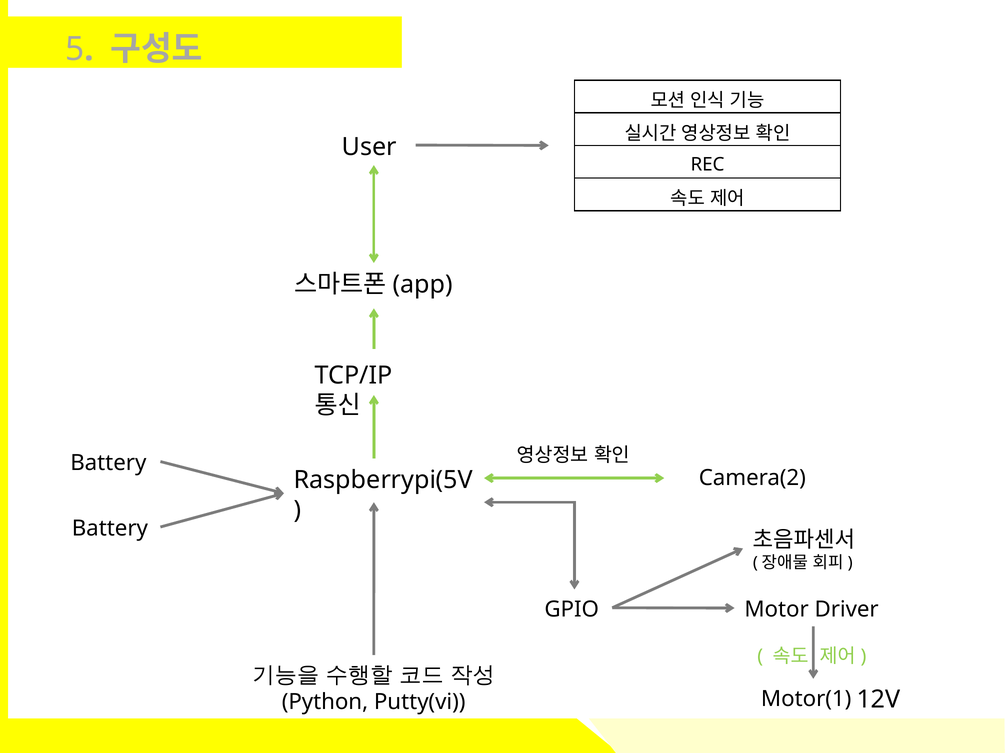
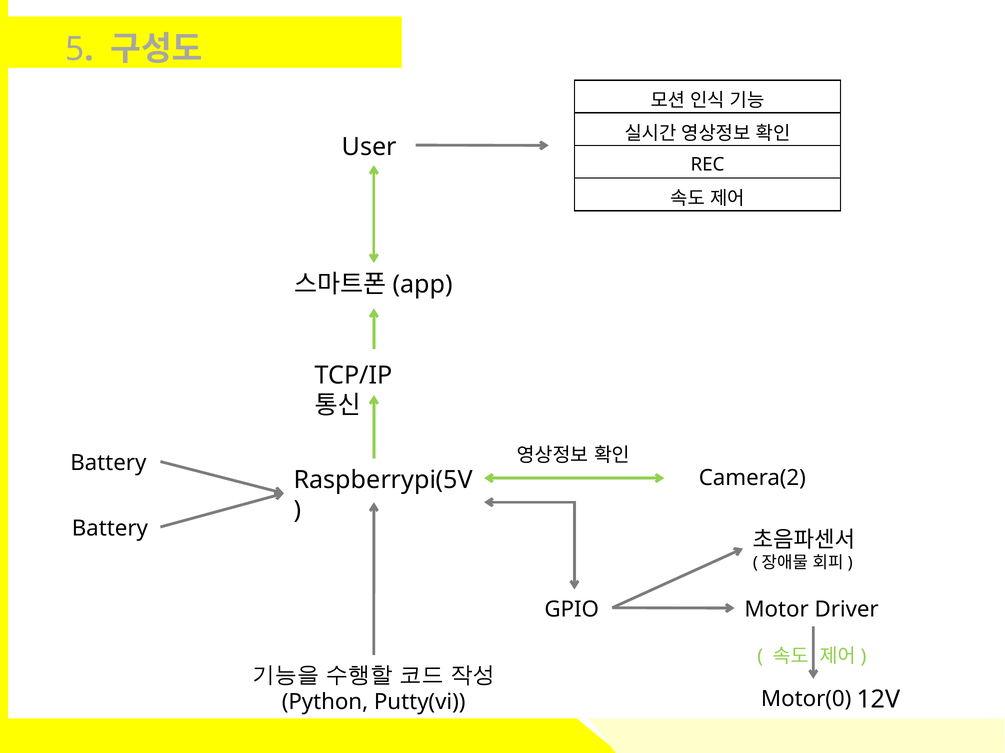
Motor(1: Motor(1 -> Motor(0 (806, 699)
